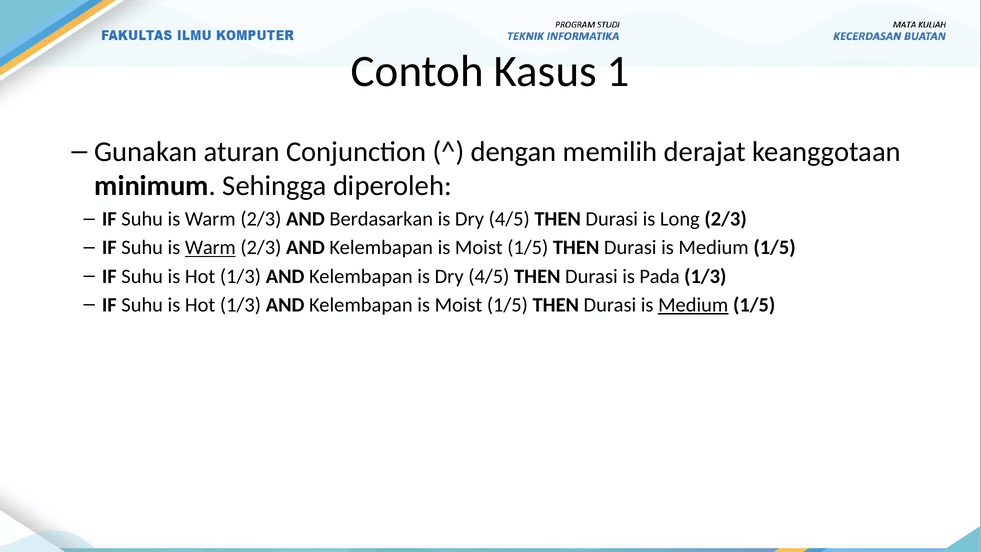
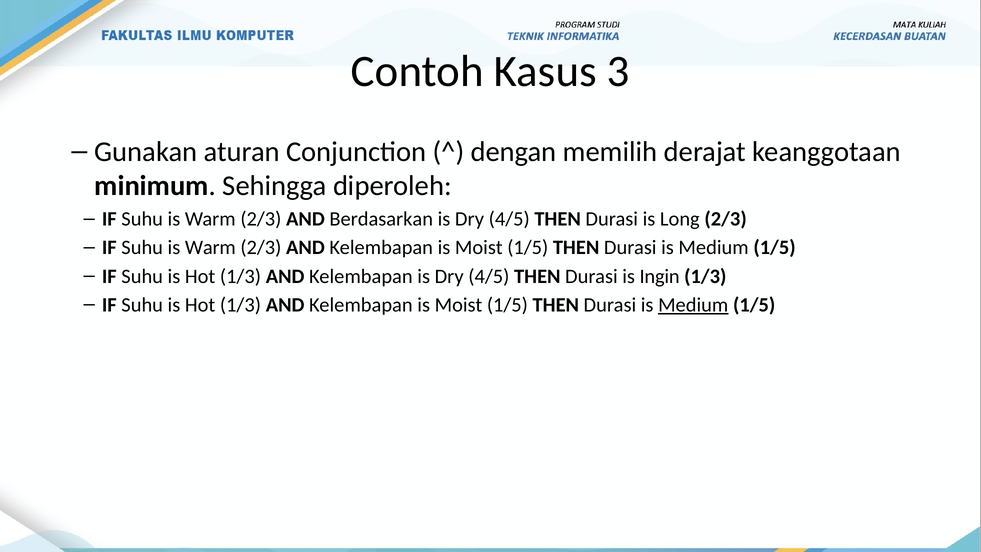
1: 1 -> 3 (618, 71)
Warm underline: present -> none (210, 248)
Pada: Pada -> Ingin (660, 276)
